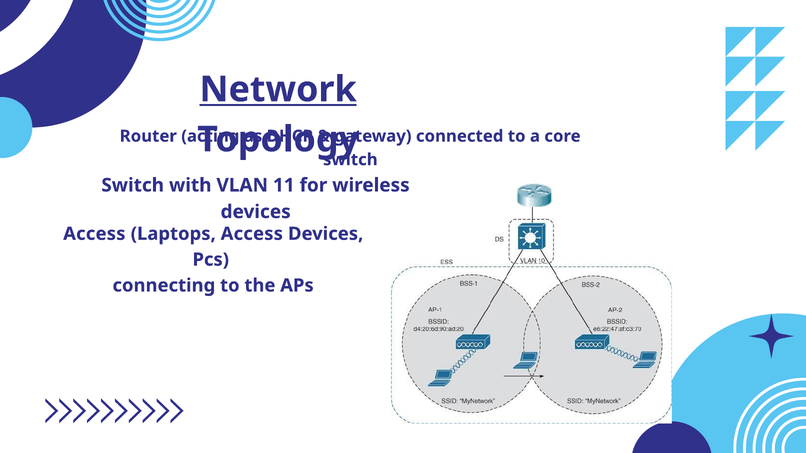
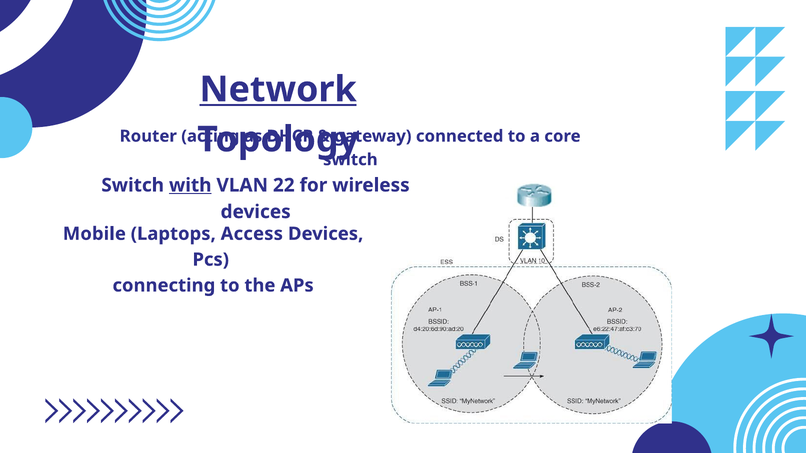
with underline: none -> present (190, 185)
11: 11 -> 22 (284, 185)
Access: Access -> Mobile (94, 234)
